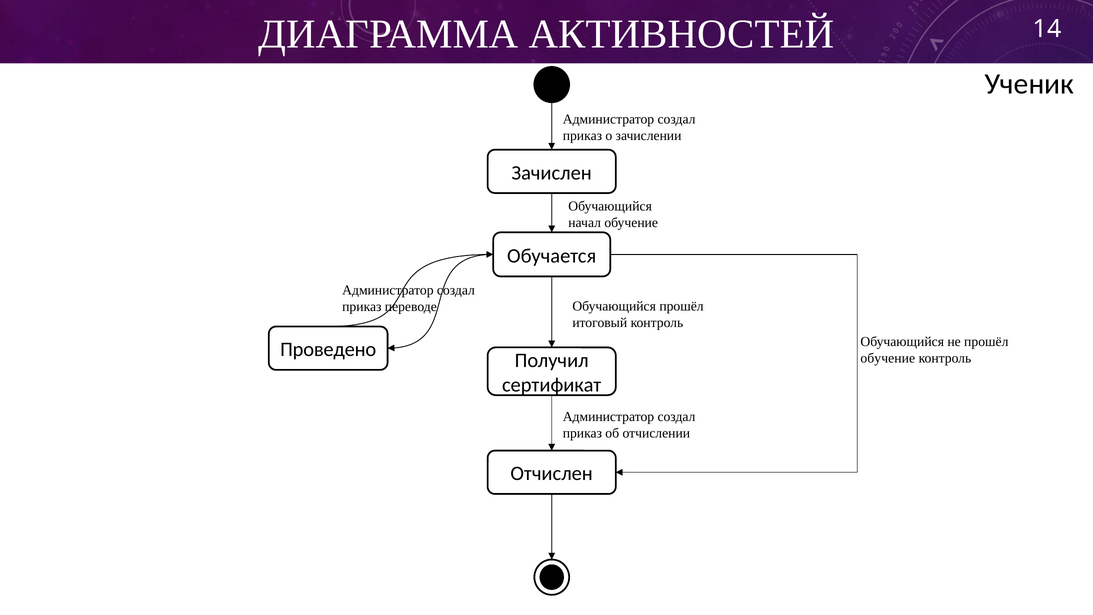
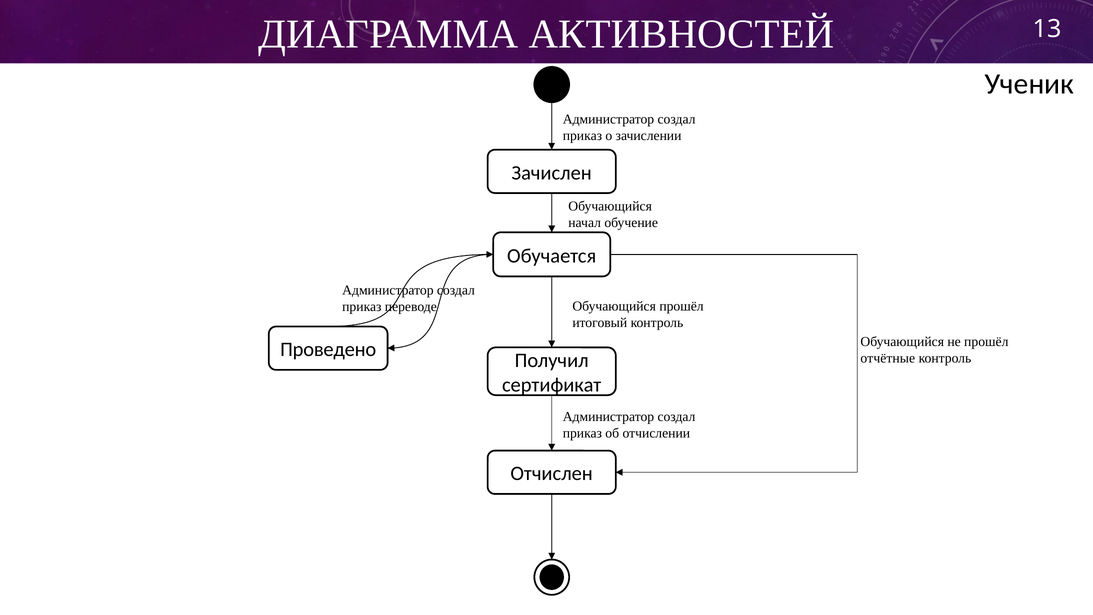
14: 14 -> 13 (1047, 29)
обучение: обучение -> отчётные (888, 358)
